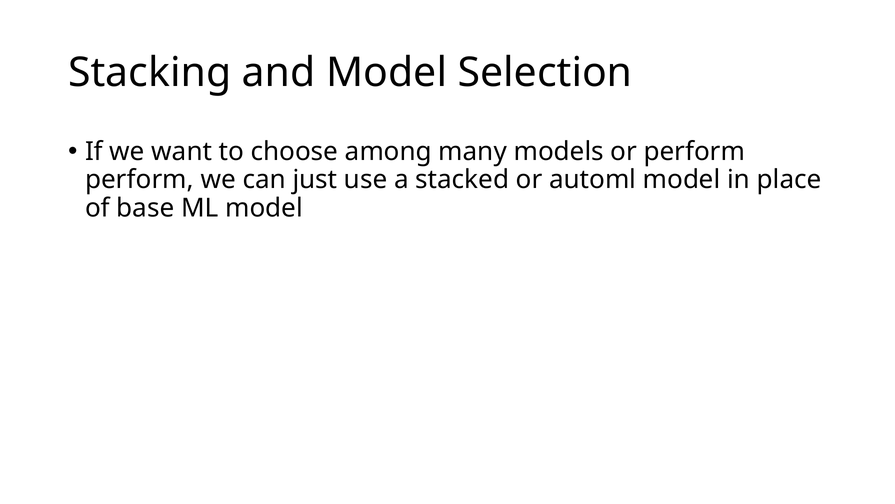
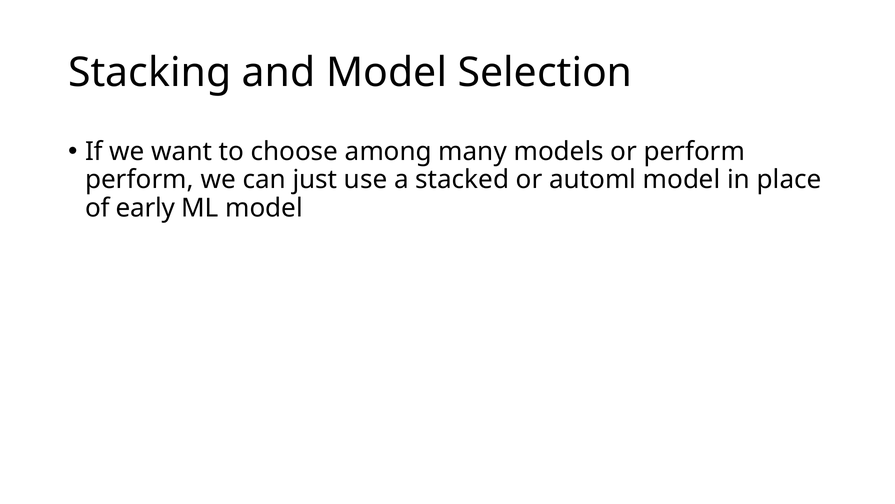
base: base -> early (146, 208)
